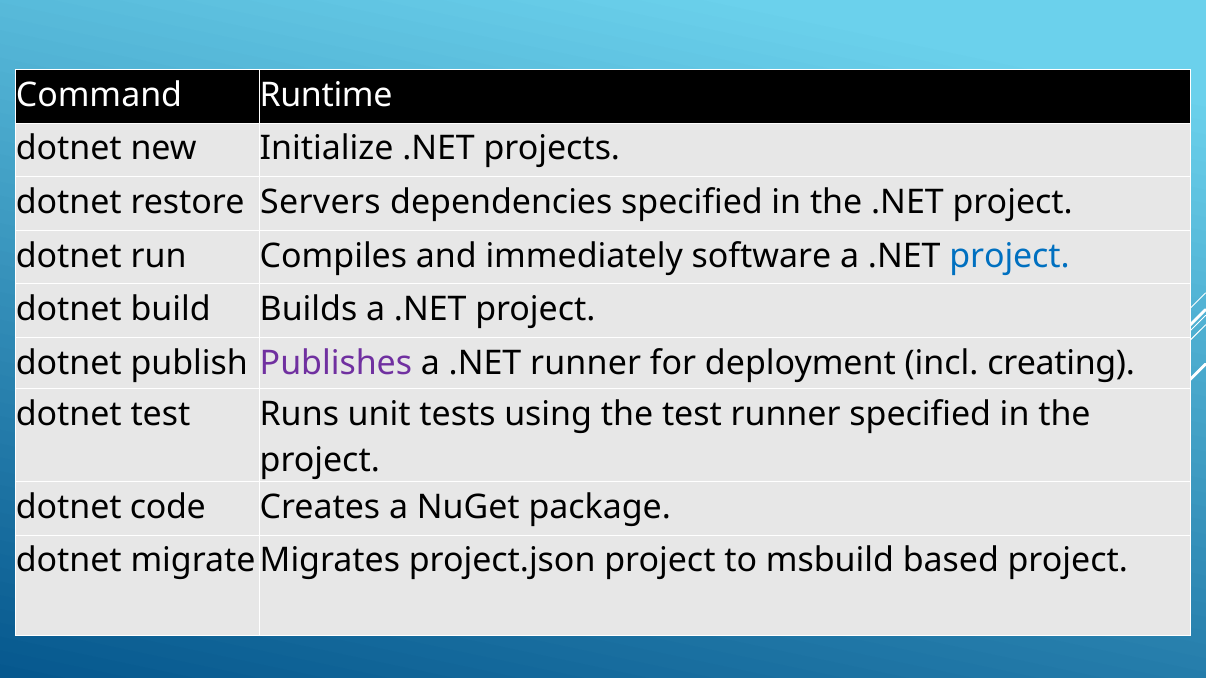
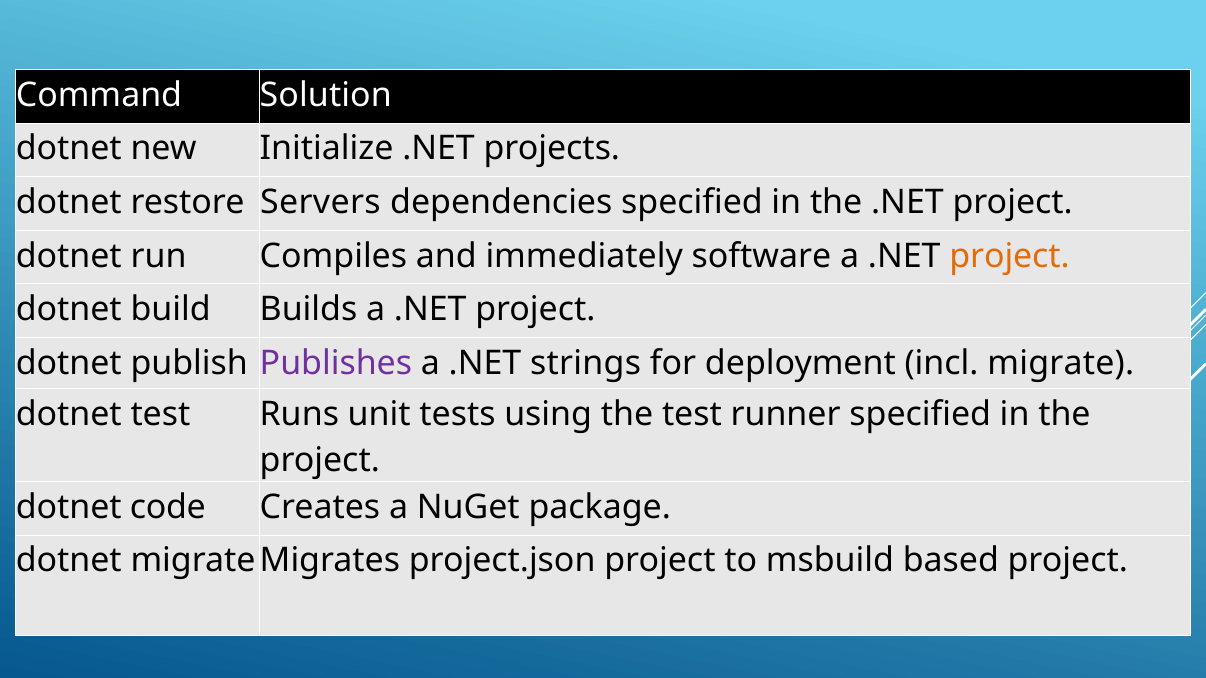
Runtime: Runtime -> Solution (326, 95)
project colour: blue -> orange (1010, 256)
.NET runner: runner -> strings (586, 363)
incl creating: creating -> migrate (1061, 363)
